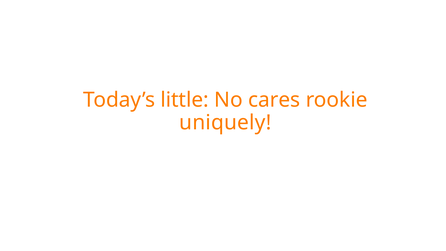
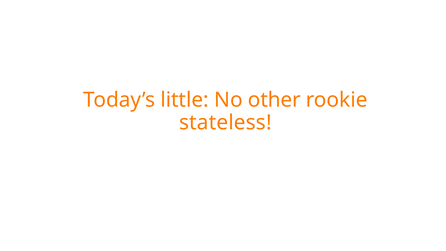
cares: cares -> other (274, 100)
uniquely: uniquely -> stateless (225, 122)
